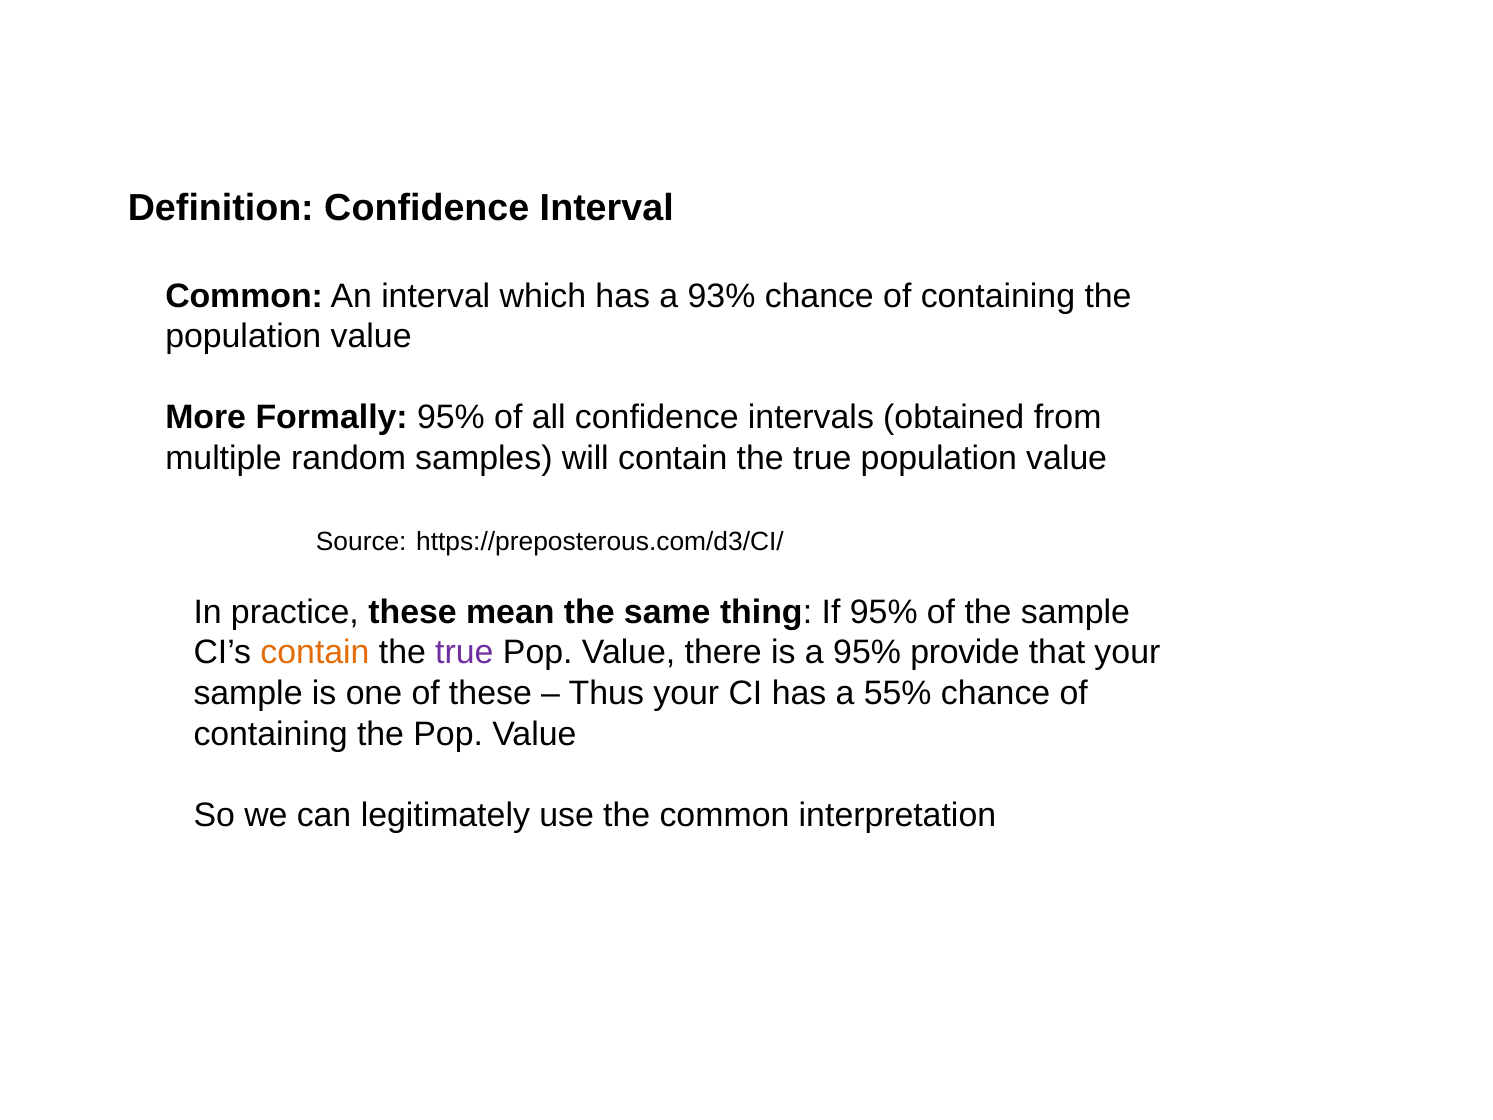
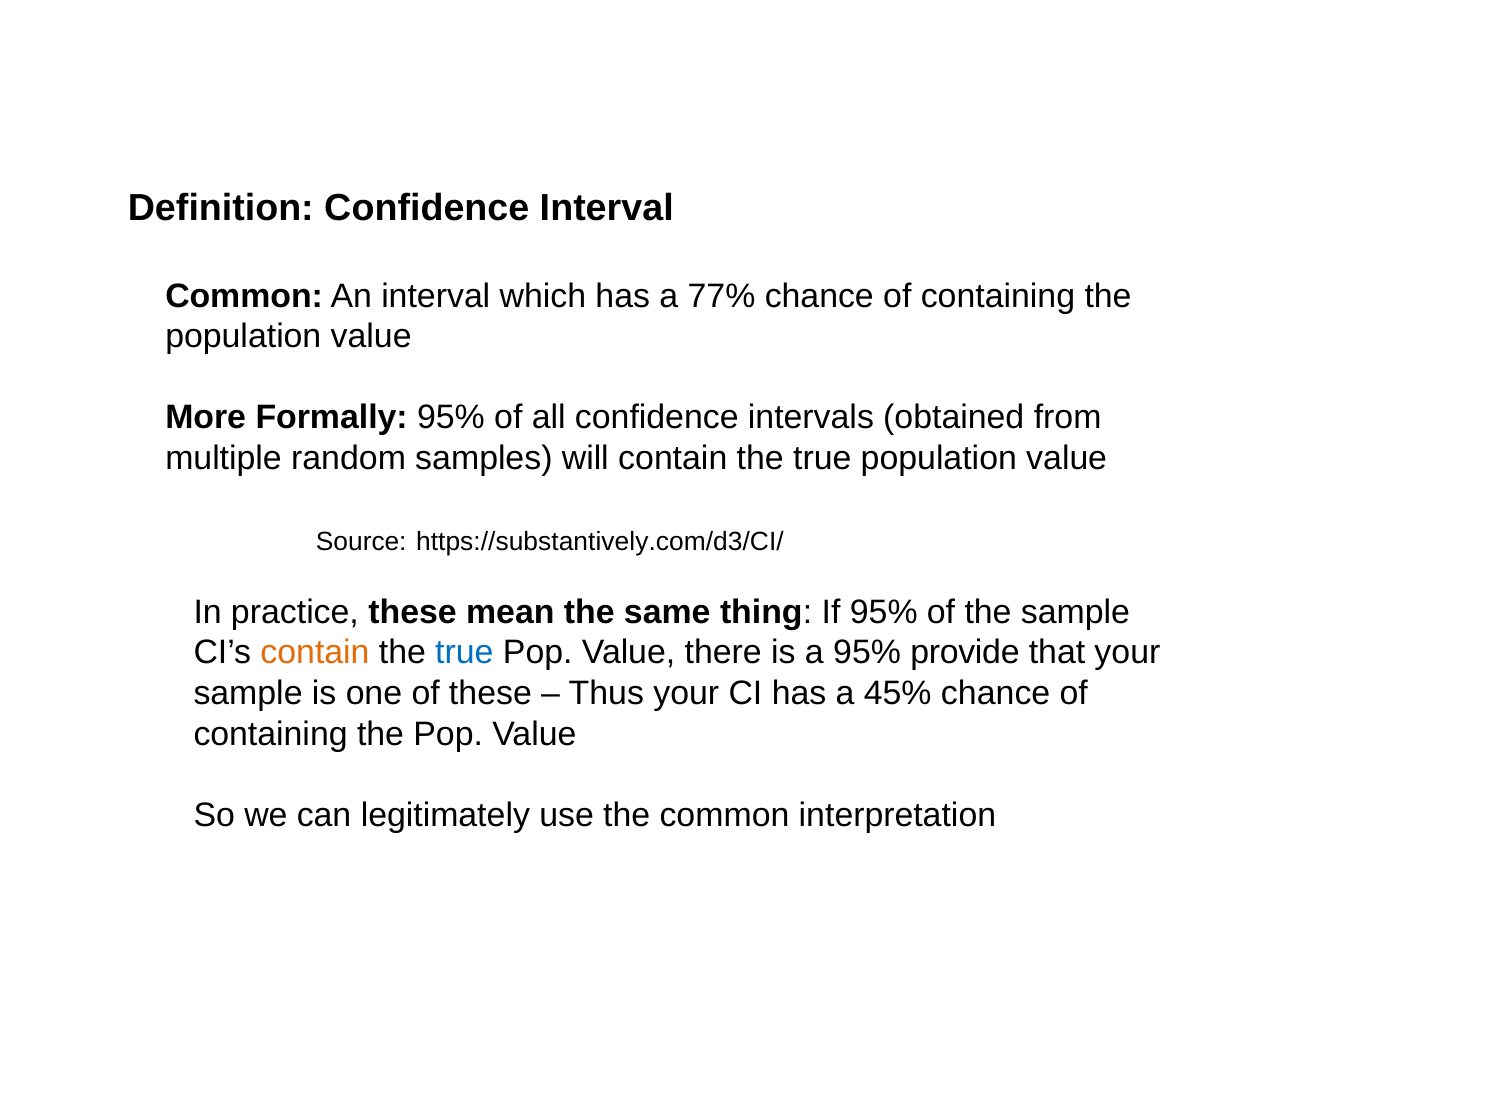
93%: 93% -> 77% (722, 296)
https://preposterous.com/d3/CI/: https://preposterous.com/d3/CI/ -> https://substantively.com/d3/CI/ (600, 542)
true colour: purple -> blue (464, 652)
55%: 55% -> 45% (898, 693)
